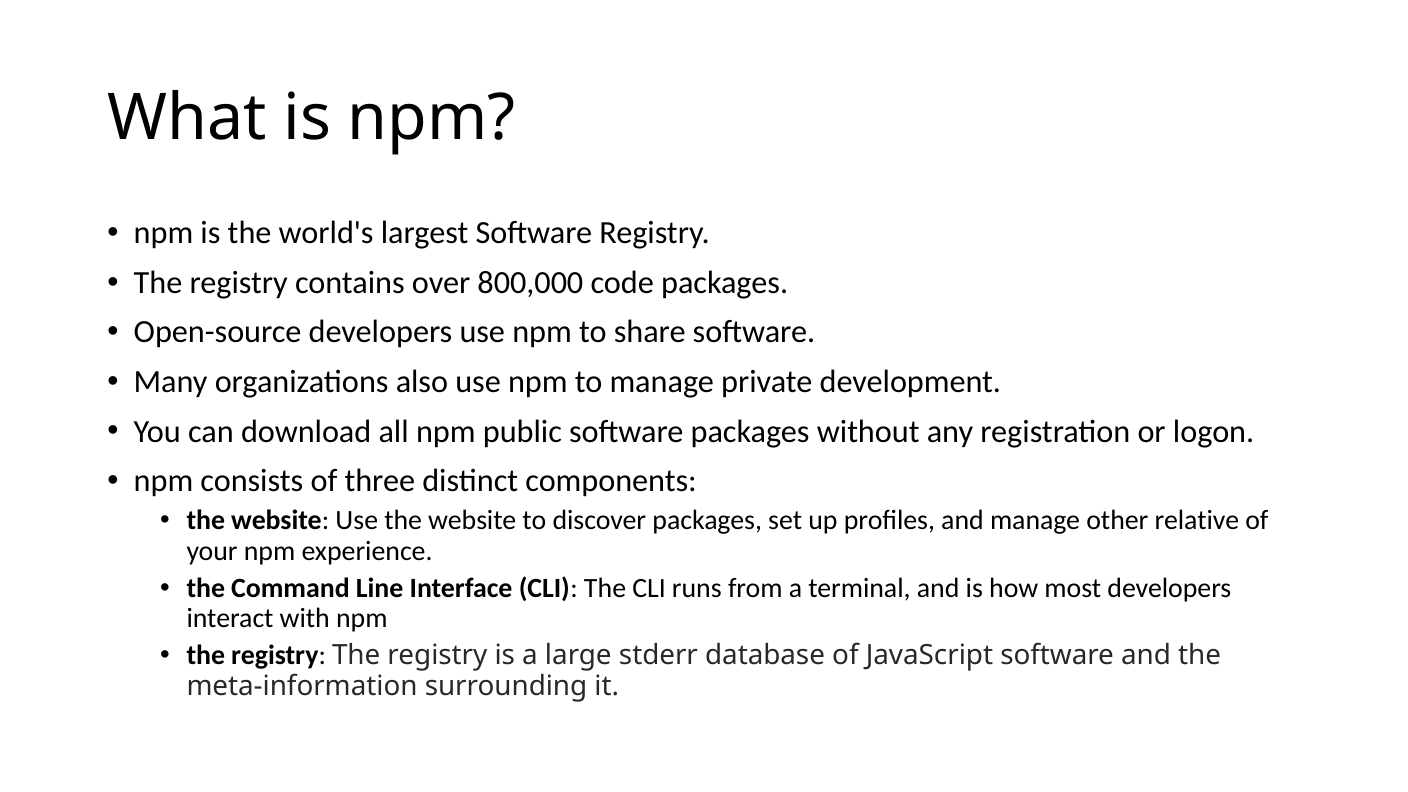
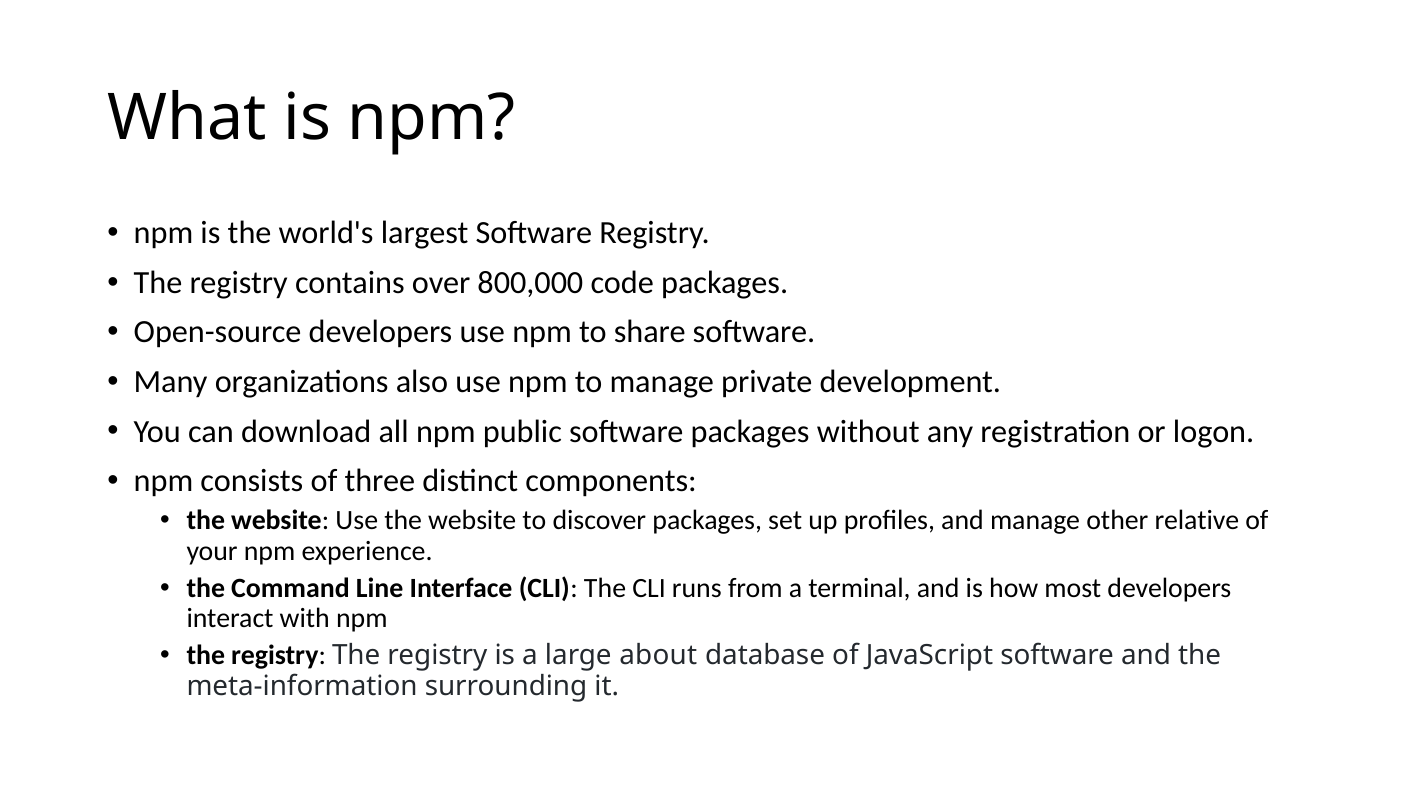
stderr: stderr -> about (658, 656)
